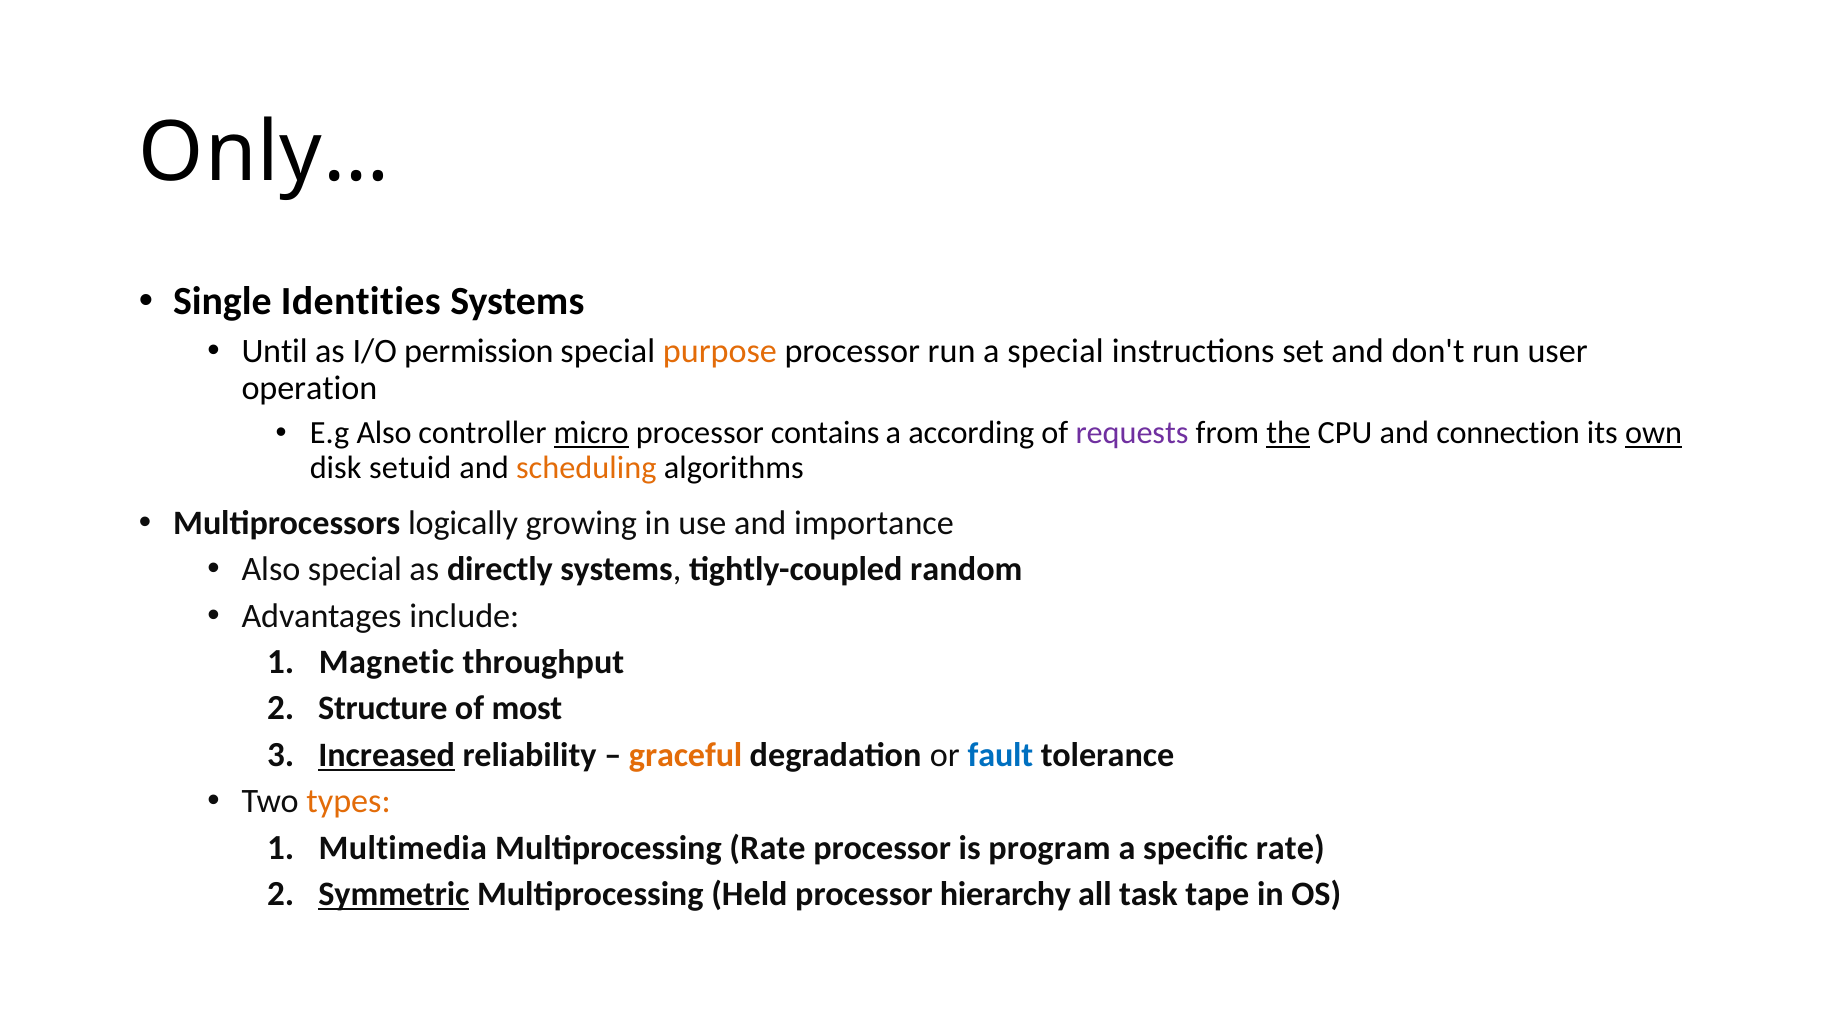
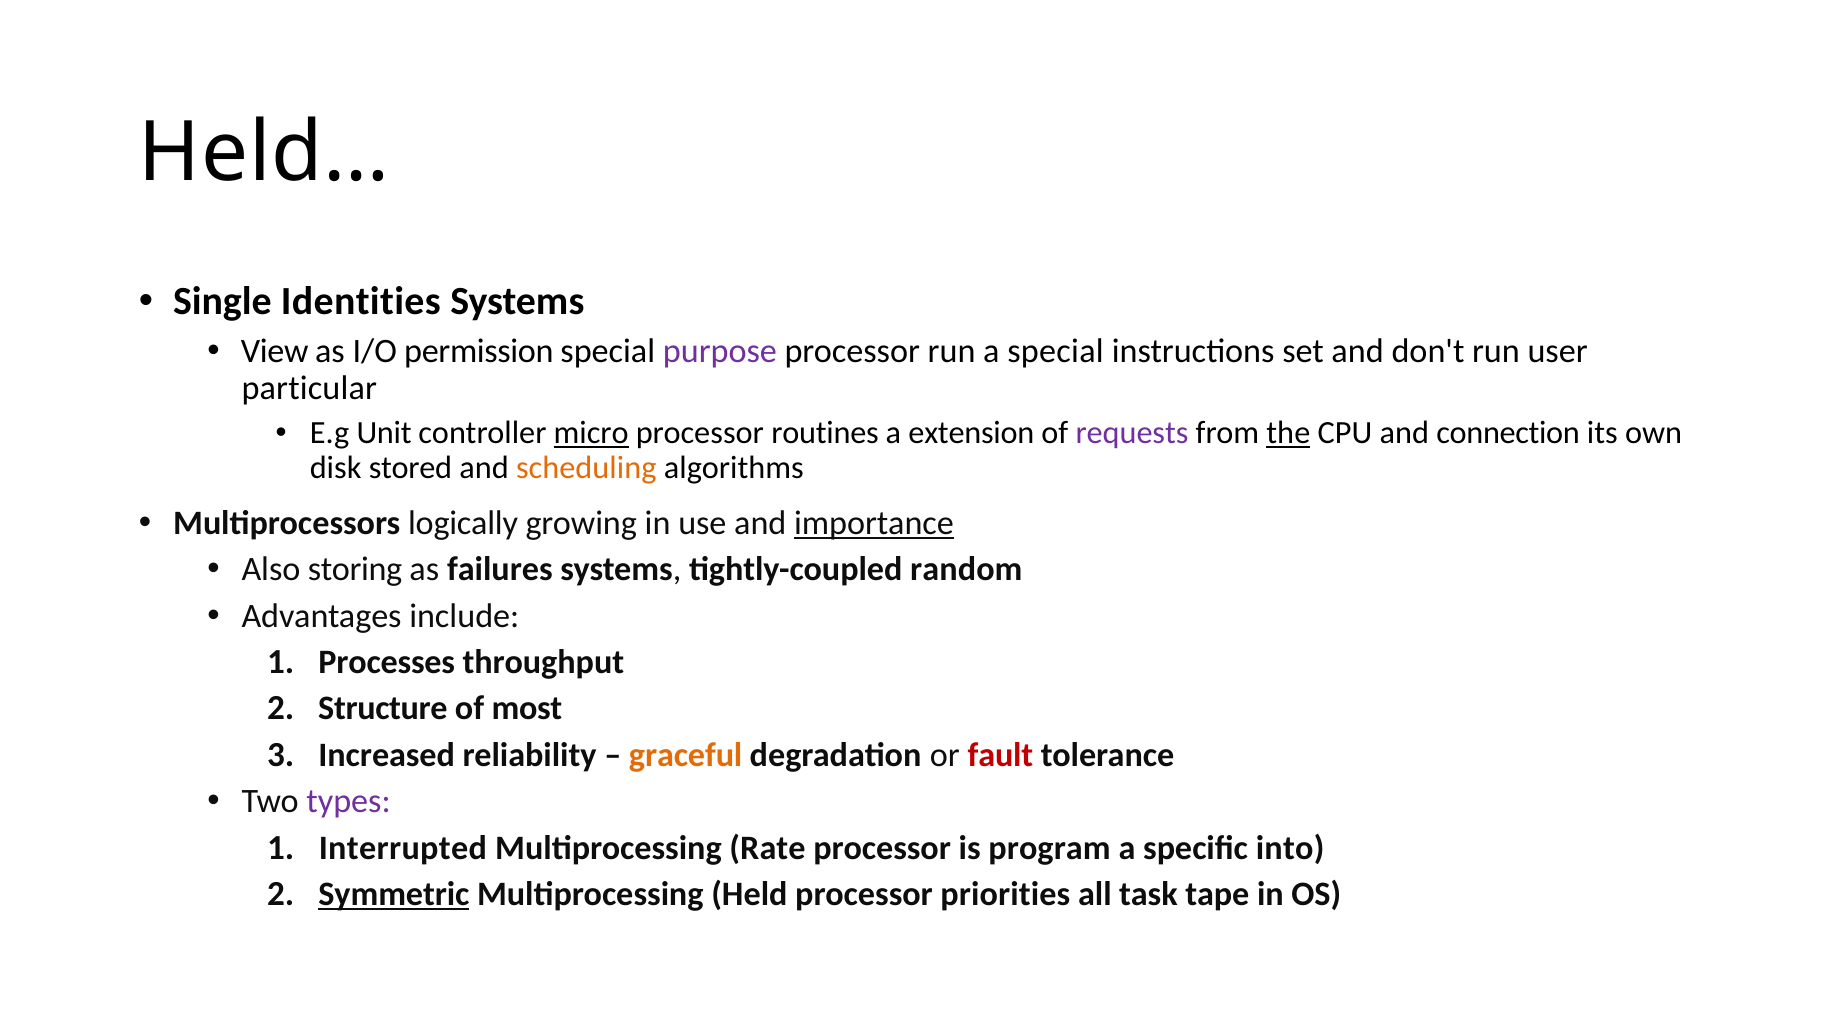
Only…: Only… -> Held… (264, 153)
Until: Until -> View (275, 351)
purpose colour: orange -> purple (720, 351)
operation: operation -> particular (309, 388)
E.g Also: Also -> Unit (384, 433)
contains: contains -> routines (825, 433)
according: according -> extension (971, 433)
own underline: present -> none (1654, 433)
setuid: setuid -> stored (411, 468)
importance underline: none -> present (874, 523)
Also special: special -> storing (355, 569)
directly: directly -> failures (500, 569)
Magnetic: Magnetic -> Processes (387, 662)
Increased underline: present -> none (387, 755)
fault colour: blue -> red (1000, 755)
types colour: orange -> purple (349, 801)
Multimedia: Multimedia -> Interrupted (403, 847)
specific rate: rate -> into (1290, 847)
hierarchy: hierarchy -> priorities (1005, 894)
